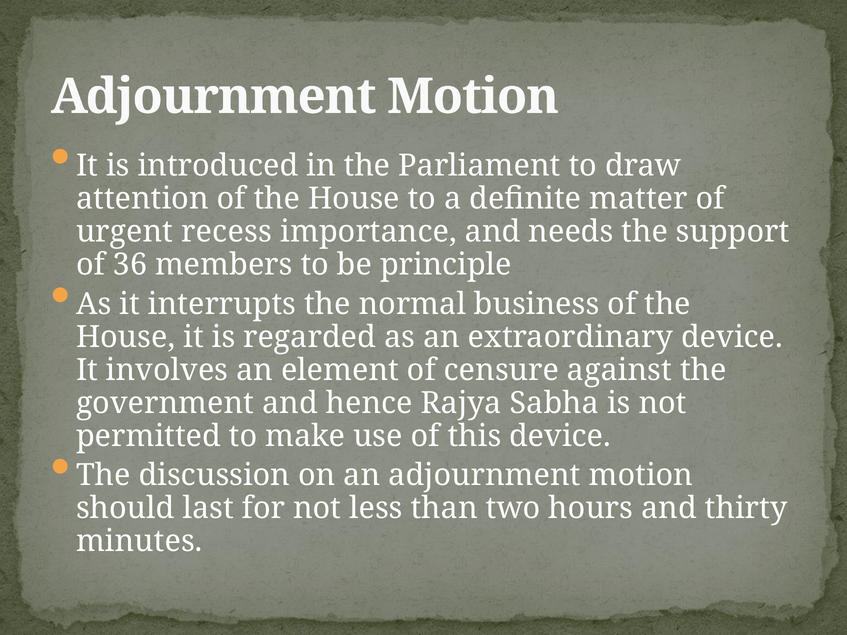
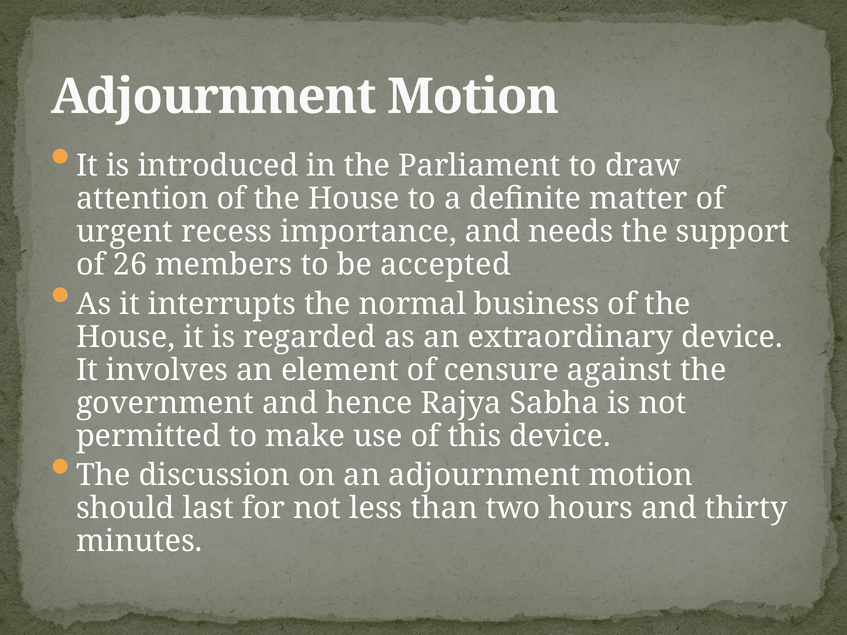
36: 36 -> 26 (130, 265)
principle: principle -> accepted (446, 265)
